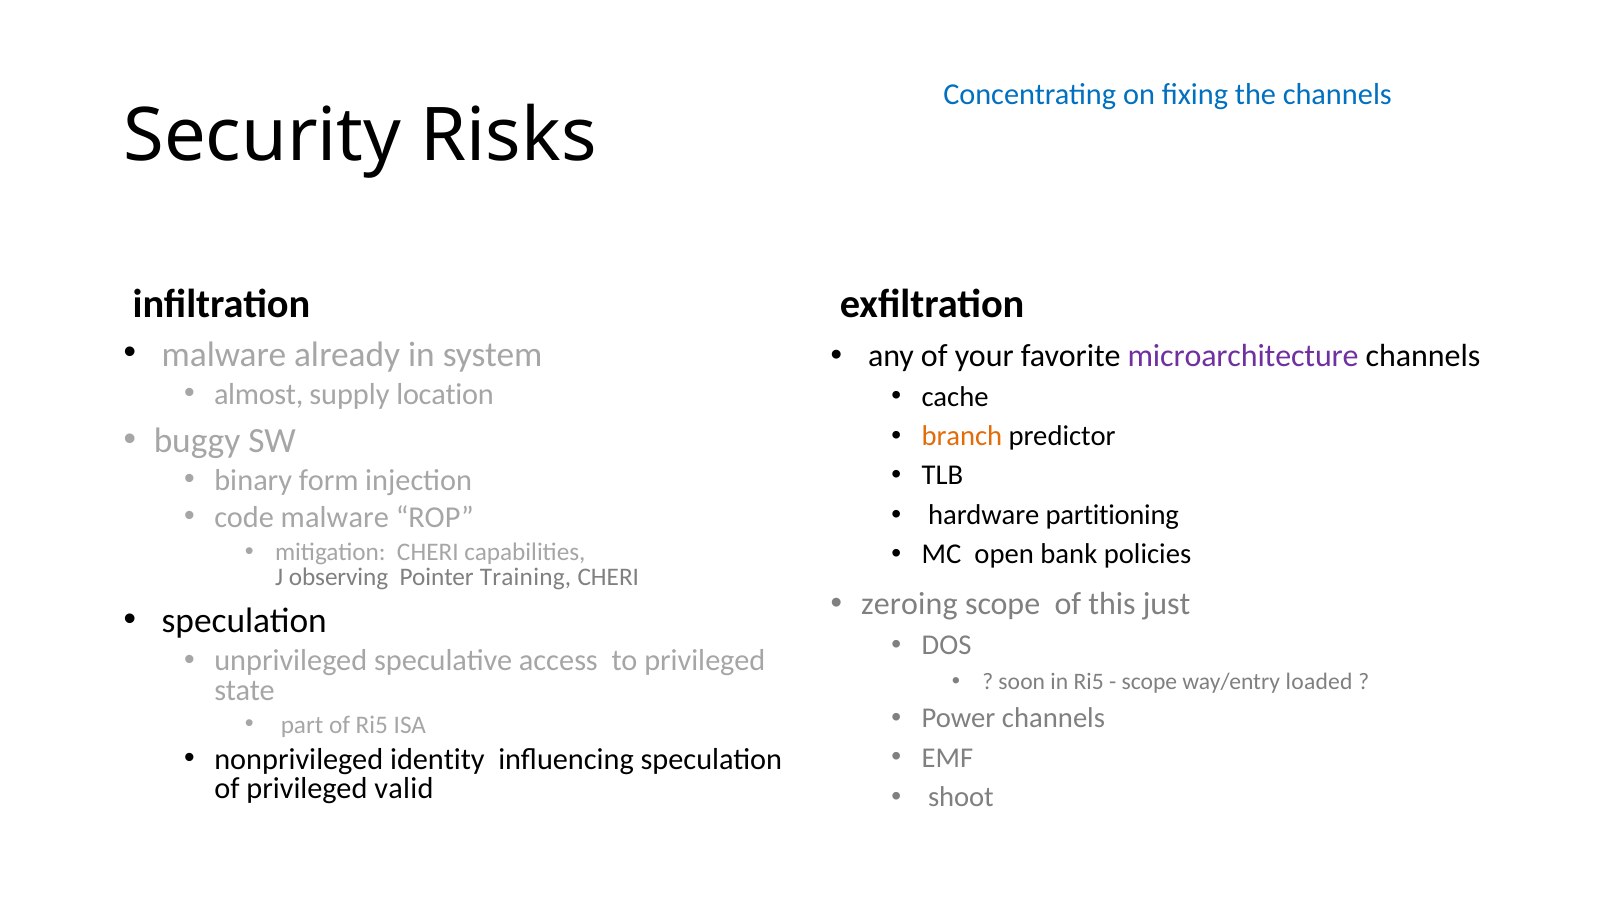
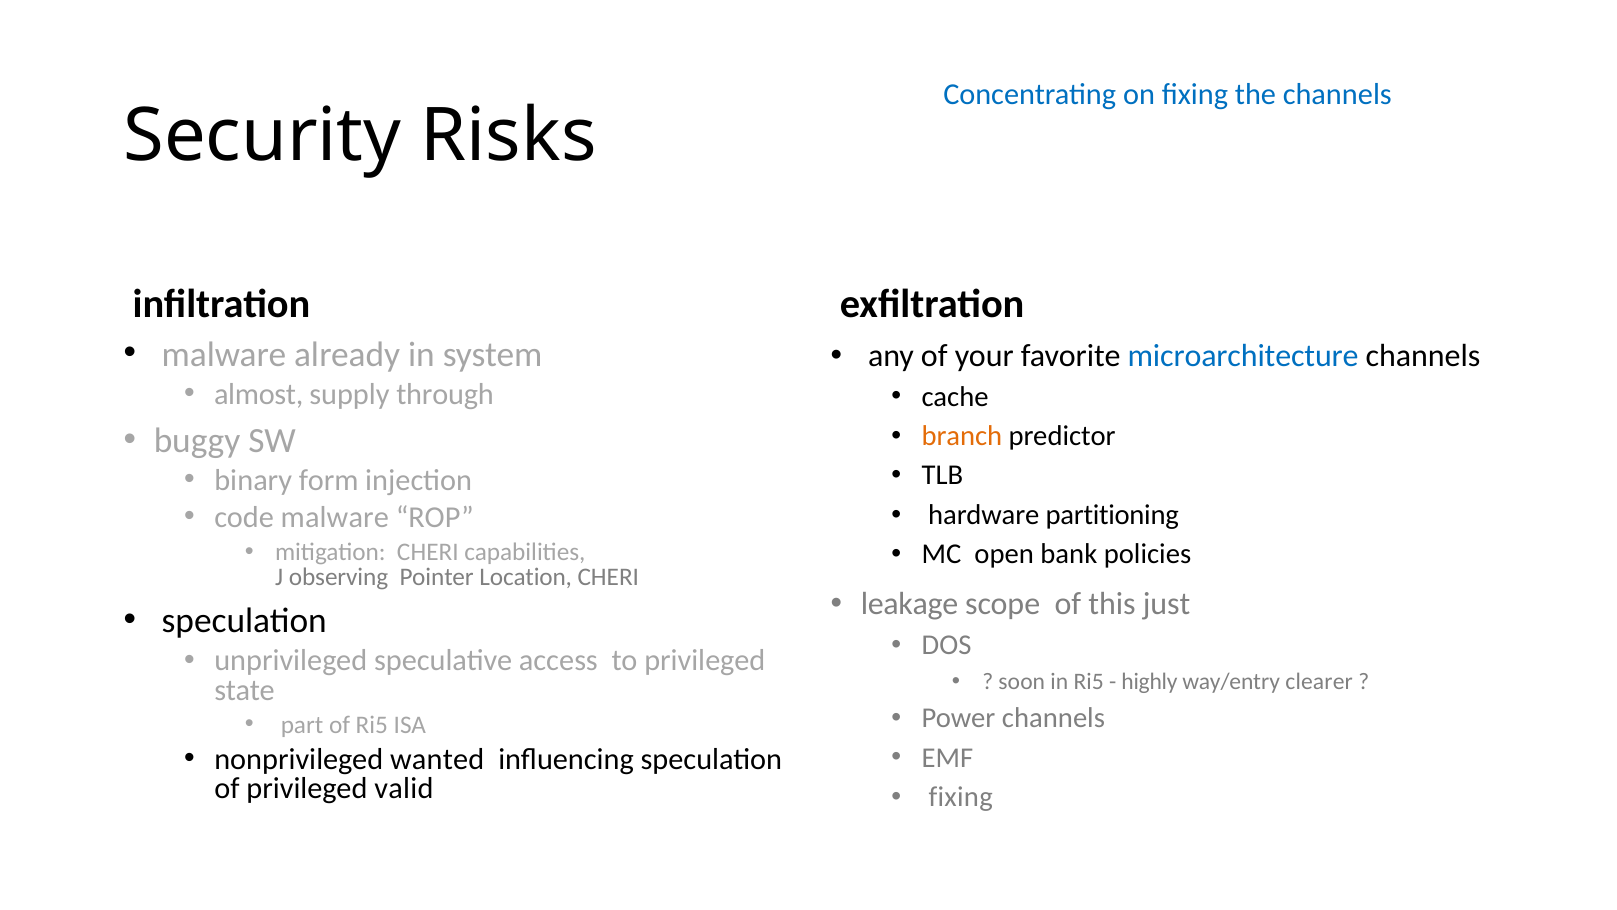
microarchitecture colour: purple -> blue (1243, 355)
location: location -> through (445, 394)
Training: Training -> Location (526, 577)
zeroing: zeroing -> leakage (910, 604)
scope: scope -> highly (1149, 681)
loaded: loaded -> clearer (1319, 681)
identity: identity -> wanted (437, 759)
shoot: shoot -> fixing (961, 797)
